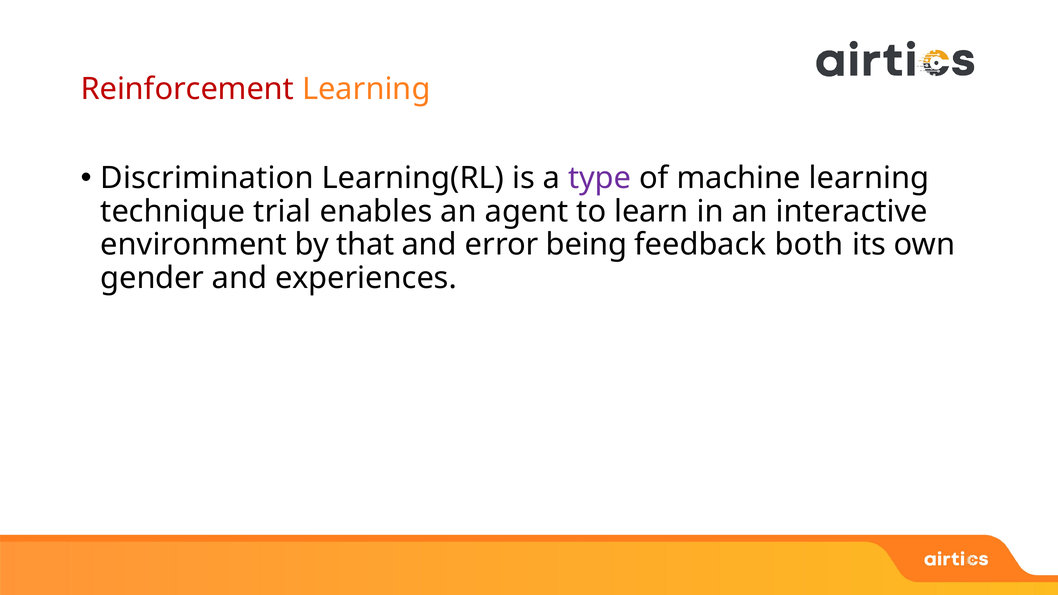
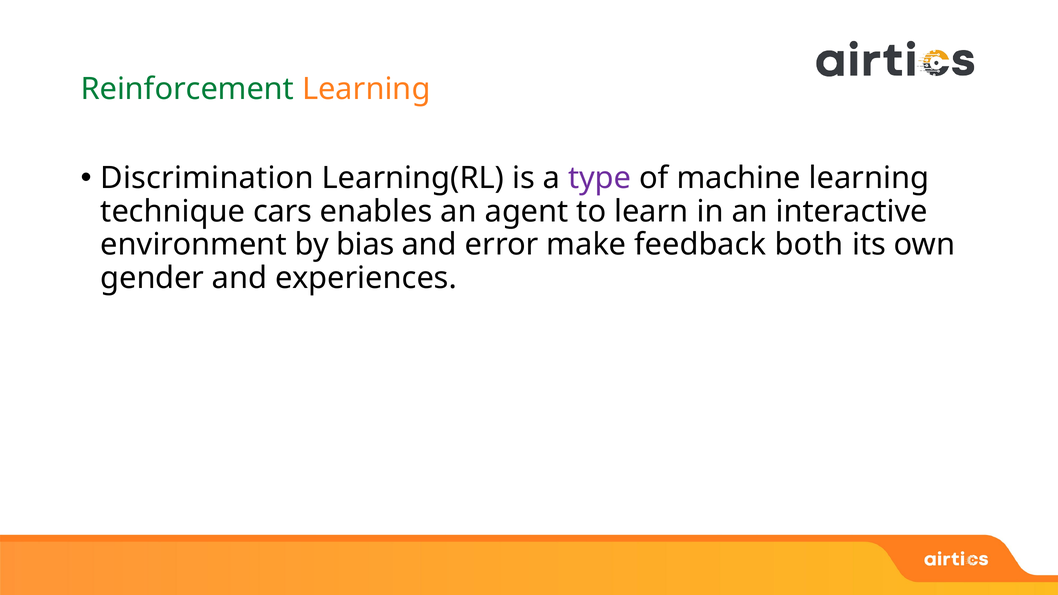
Reinforcement colour: red -> green (187, 89)
trial: trial -> cars (283, 211)
that: that -> bias (365, 245)
being: being -> make (586, 245)
